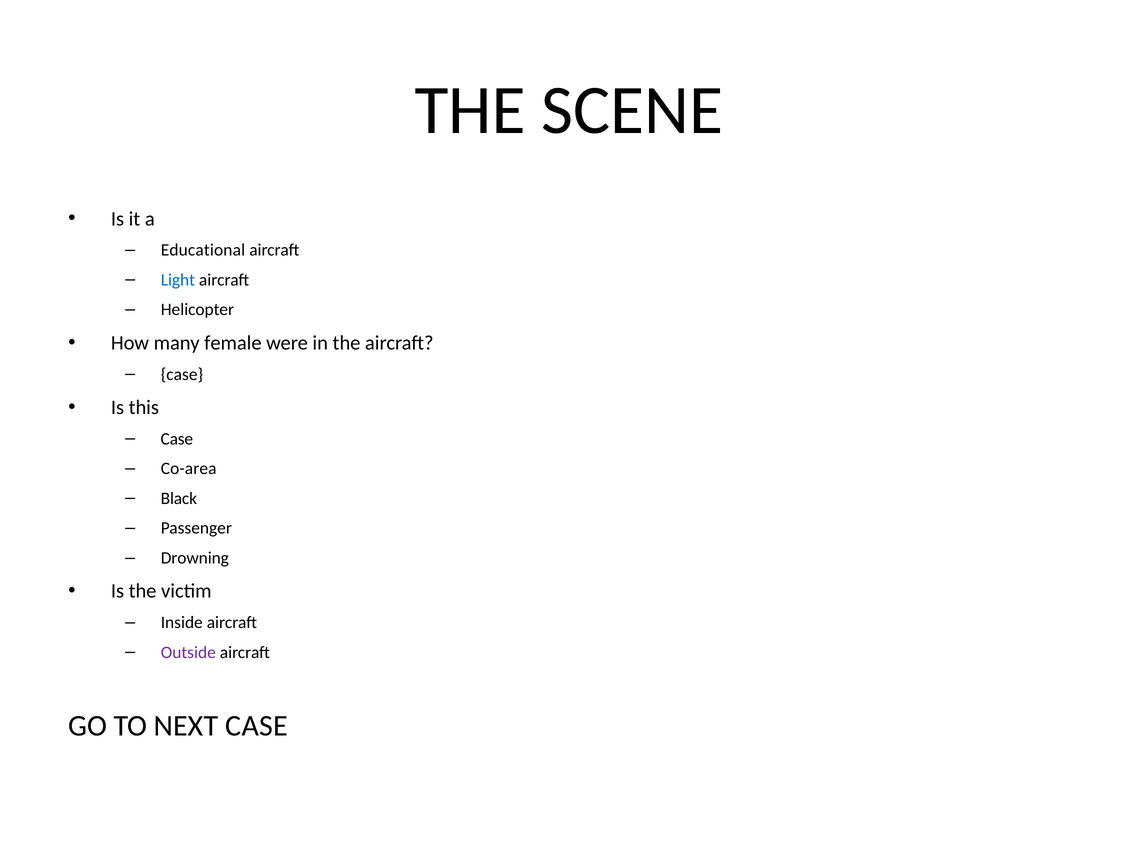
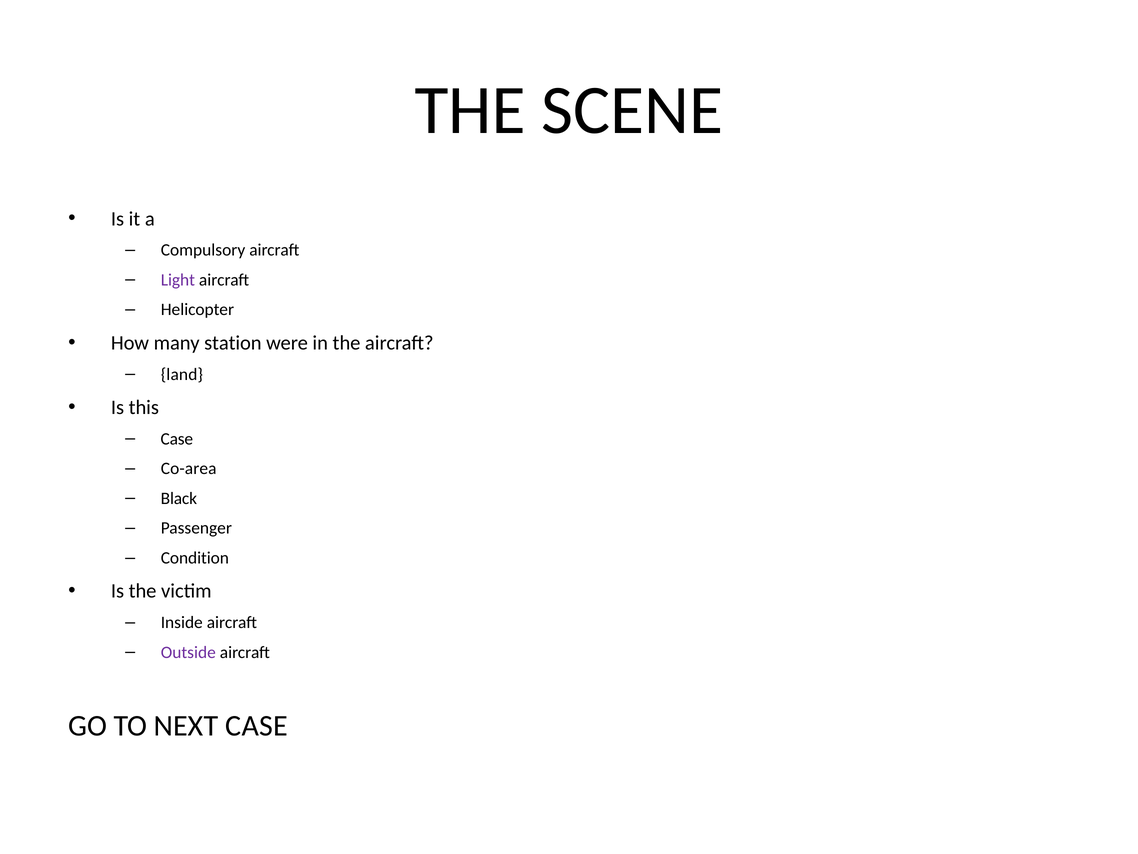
Educational: Educational -> Compulsory (203, 250)
Light colour: blue -> purple (178, 280)
female: female -> station (233, 343)
case: case -> land (182, 374)
Drowning: Drowning -> Condition (195, 558)
